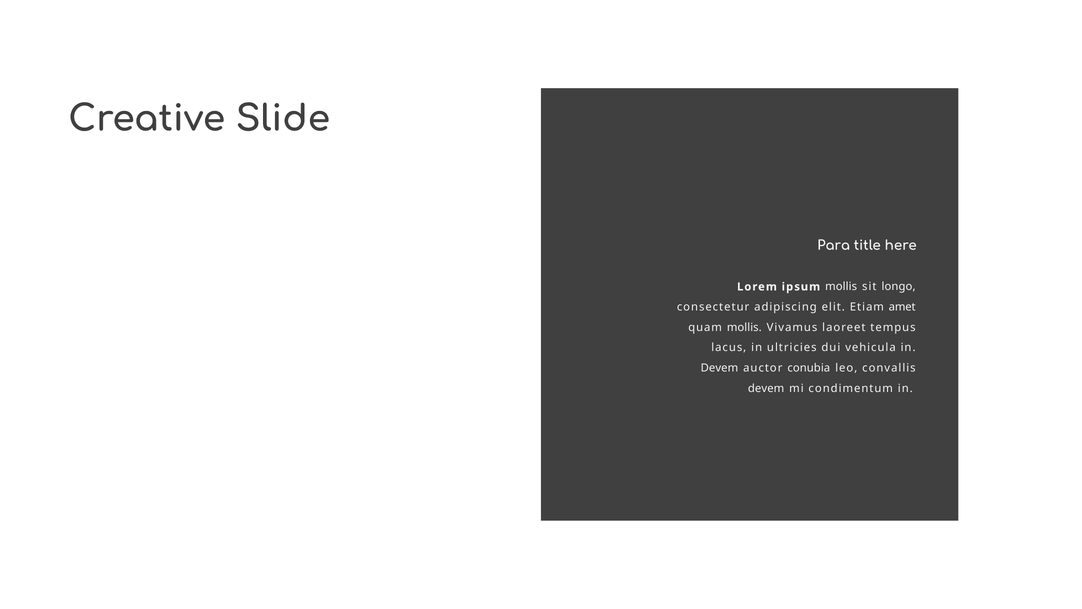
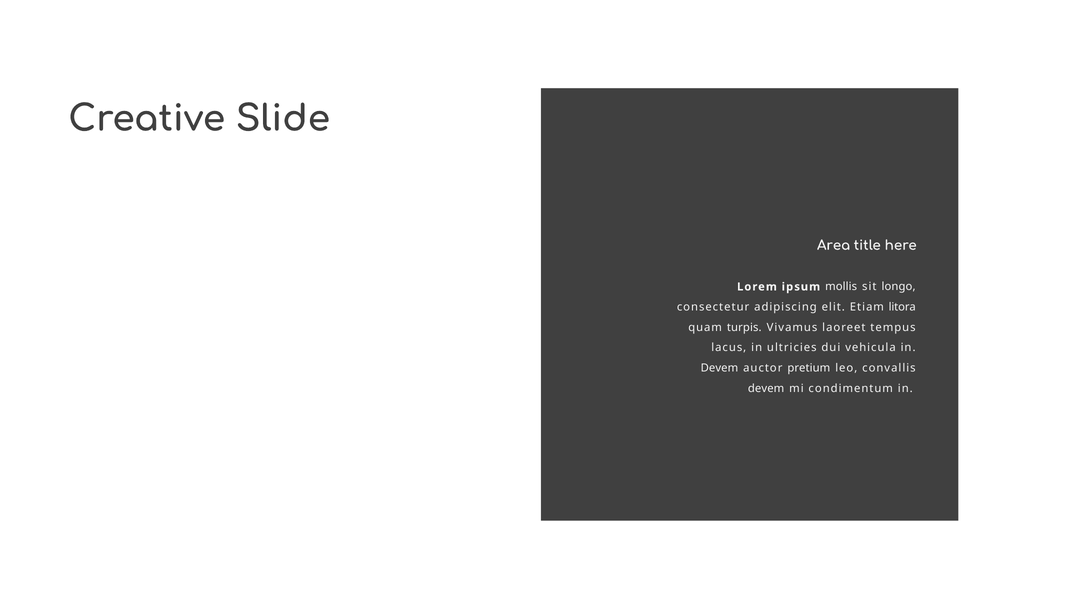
Para: Para -> Area (834, 245)
amet: amet -> litora (902, 307)
quam mollis: mollis -> turpis (744, 327)
conubia: conubia -> pretium (809, 368)
